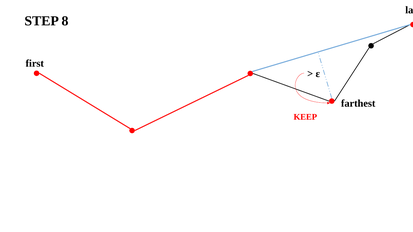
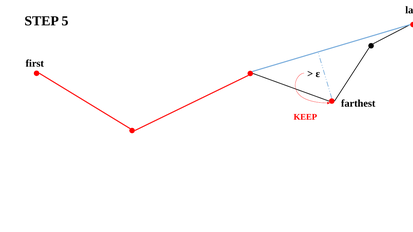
8: 8 -> 5 (65, 21)
